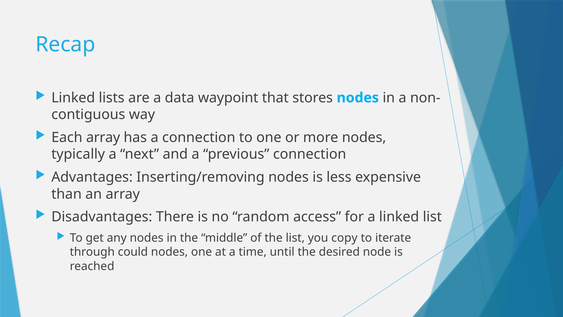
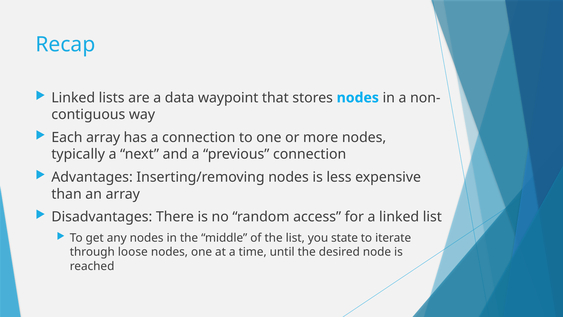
copy: copy -> state (345, 238)
could: could -> loose (133, 252)
